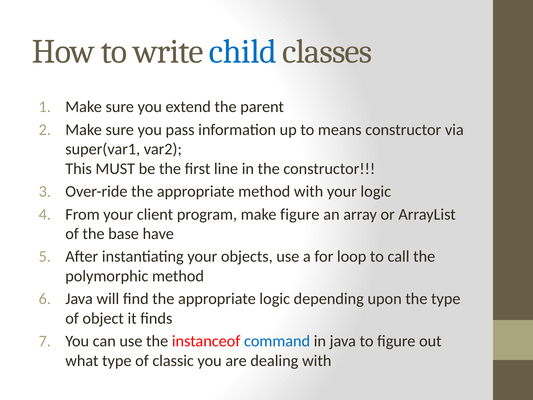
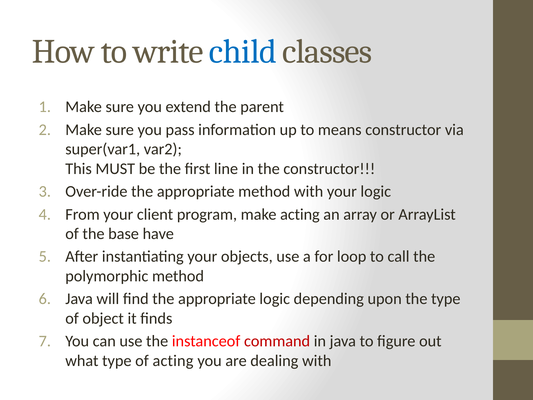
make figure: figure -> acting (300, 214)
command colour: blue -> red (277, 341)
of classic: classic -> acting (173, 361)
